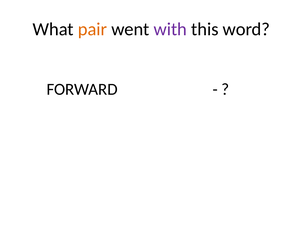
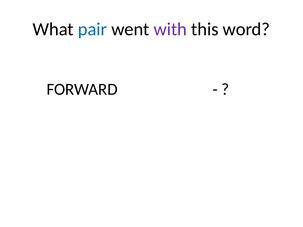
pair colour: orange -> blue (92, 29)
